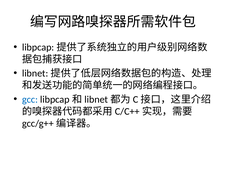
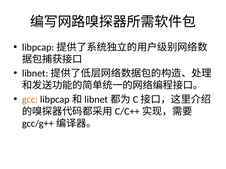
gcc colour: blue -> orange (30, 100)
